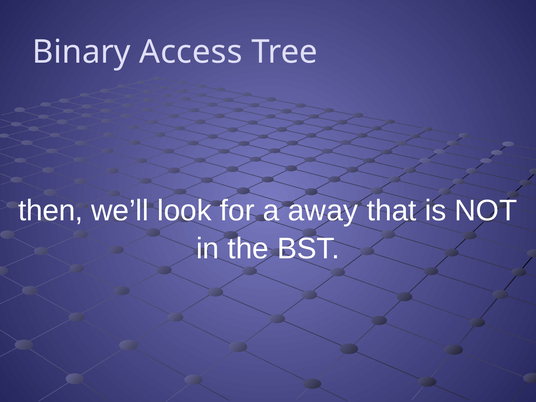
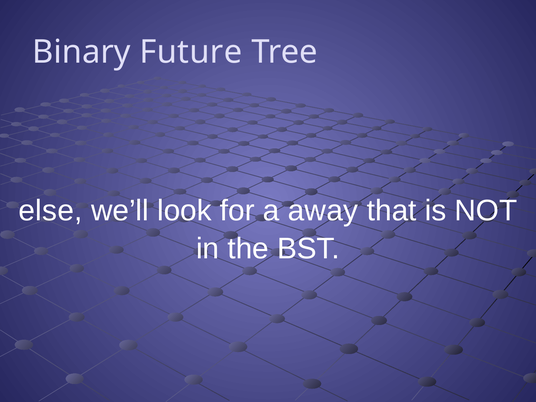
Access: Access -> Future (191, 52)
then: then -> else (50, 211)
